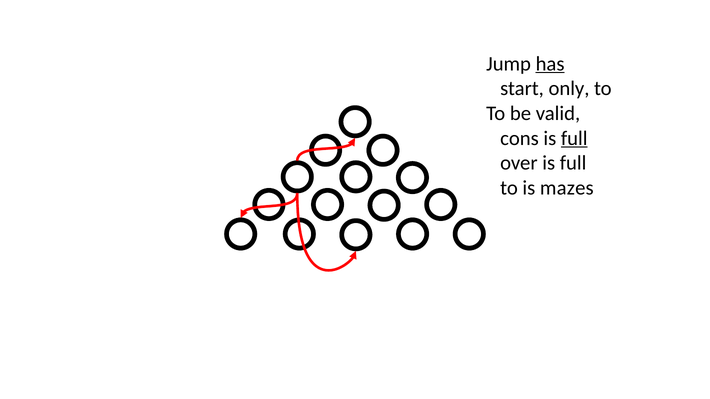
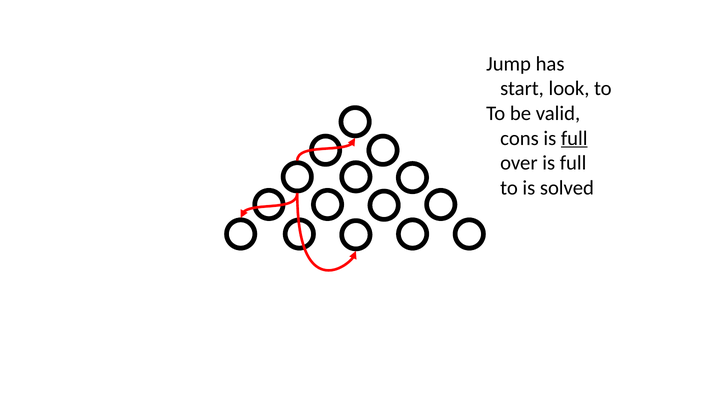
has underline: present -> none (550, 64)
only: only -> look (569, 89)
mazes: mazes -> solved (567, 188)
